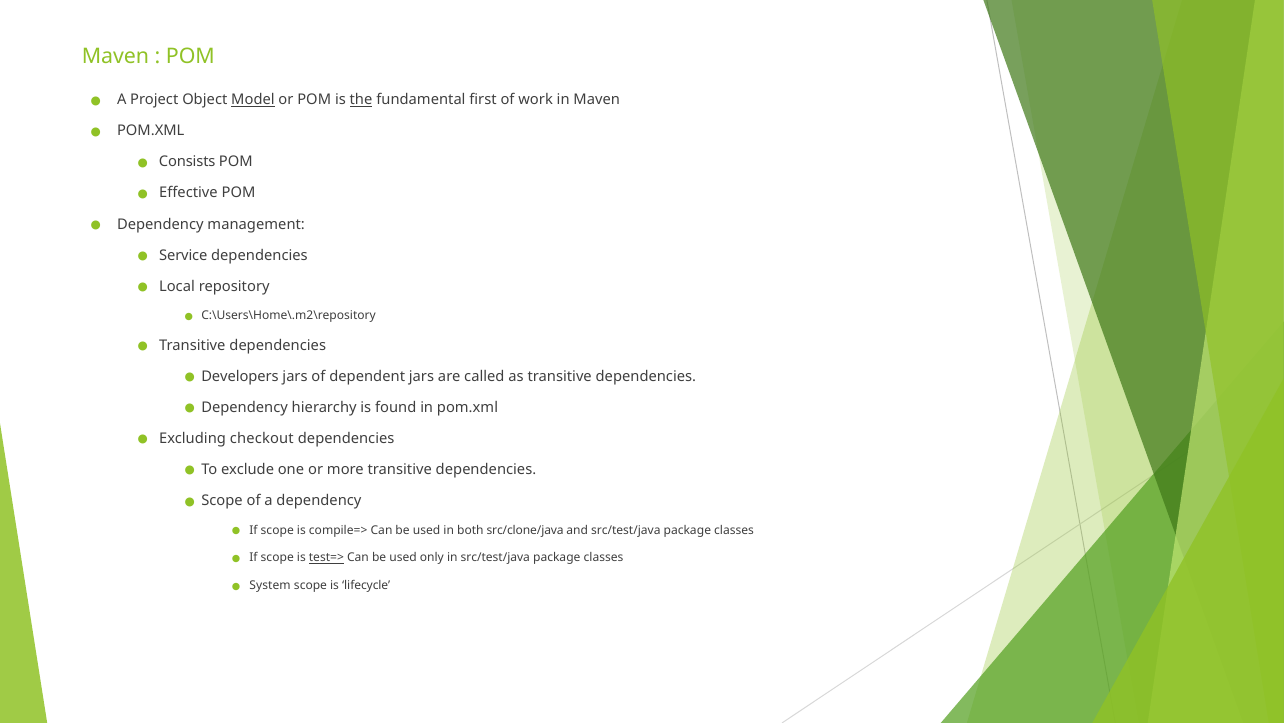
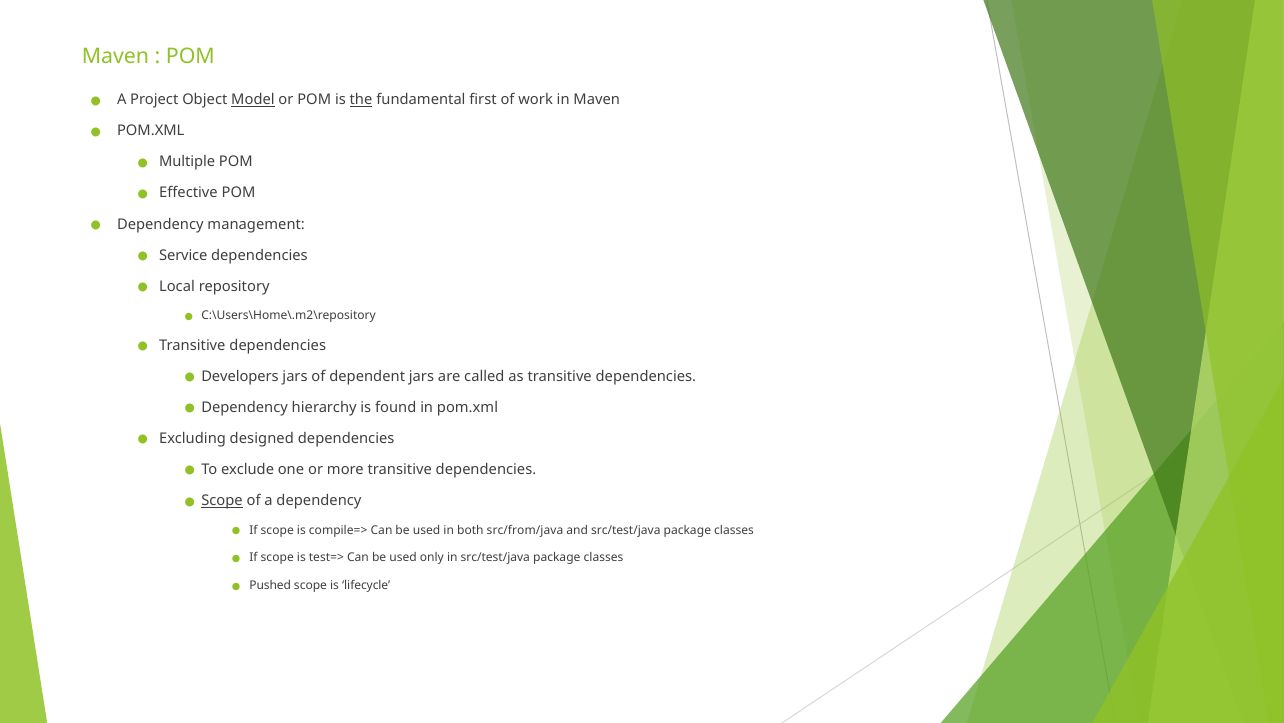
Consists: Consists -> Multiple (187, 162)
checkout: checkout -> designed (262, 438)
Scope underline: none -> present (222, 500)
src/clone/java: src/clone/java -> src/from/java (525, 529)
test=> underline: present -> none (326, 557)
System: System -> Pushed (270, 585)
